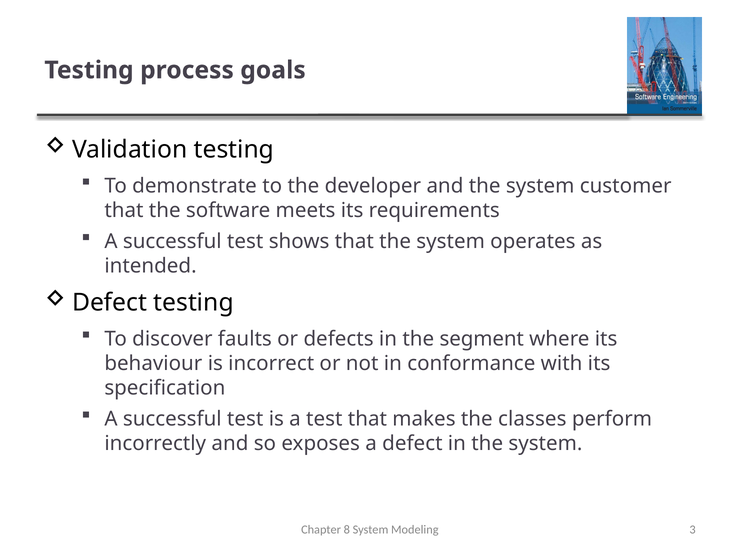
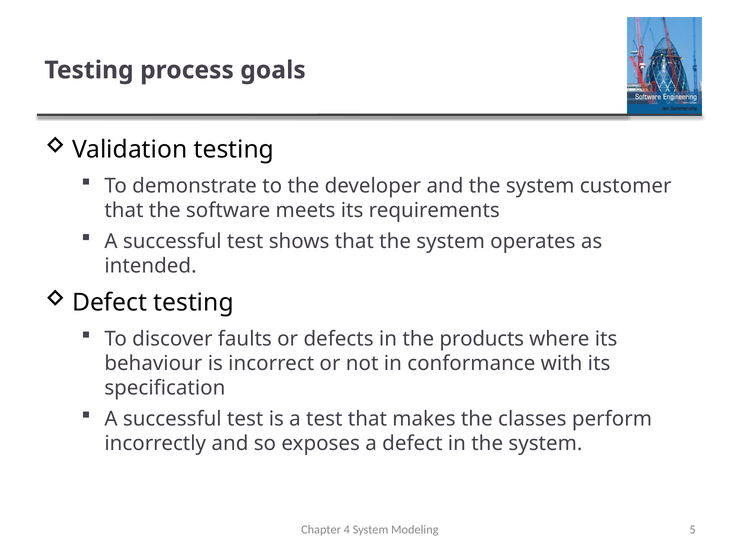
segment: segment -> products (482, 339)
8: 8 -> 4 (347, 530)
3: 3 -> 5 (693, 530)
